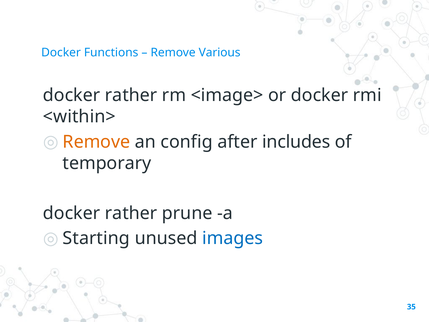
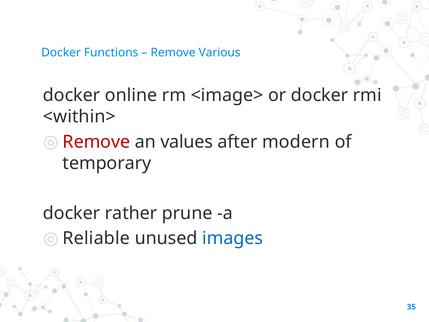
rather: rather -> online (131, 95)
Remove colour: orange -> red (96, 142)
config: config -> values (187, 142)
includes: includes -> modern (296, 142)
Starting: Starting -> Reliable (96, 238)
